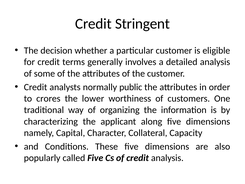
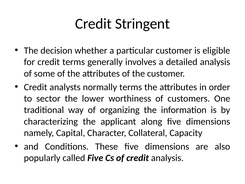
normally public: public -> terms (131, 87)
crores: crores -> sector (48, 98)
